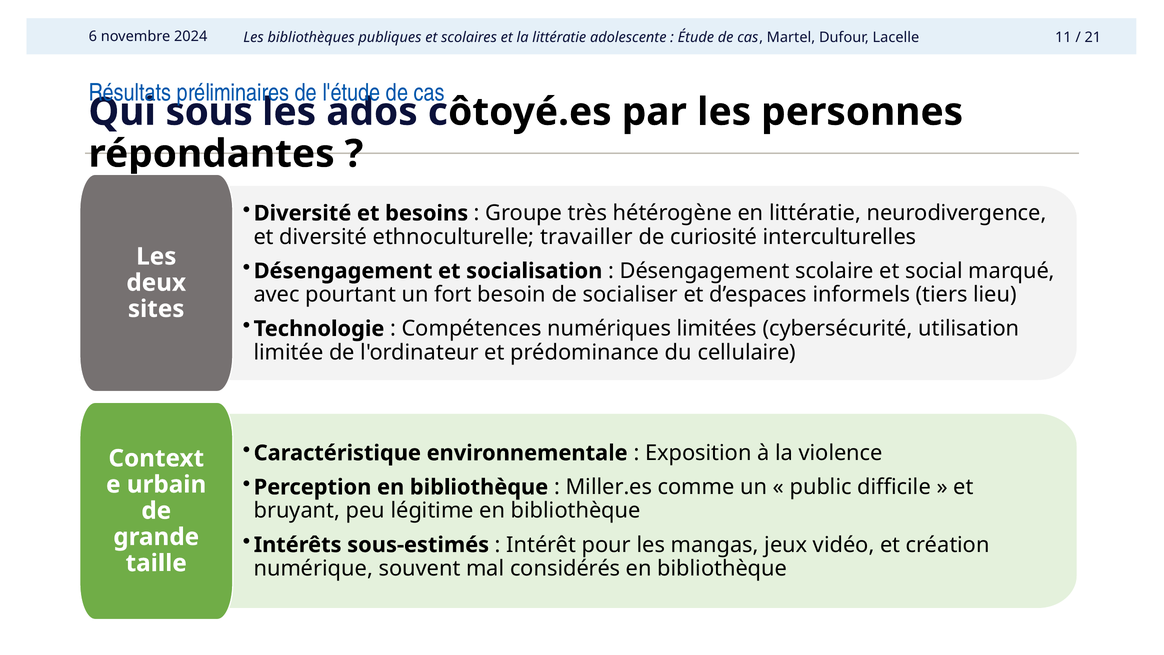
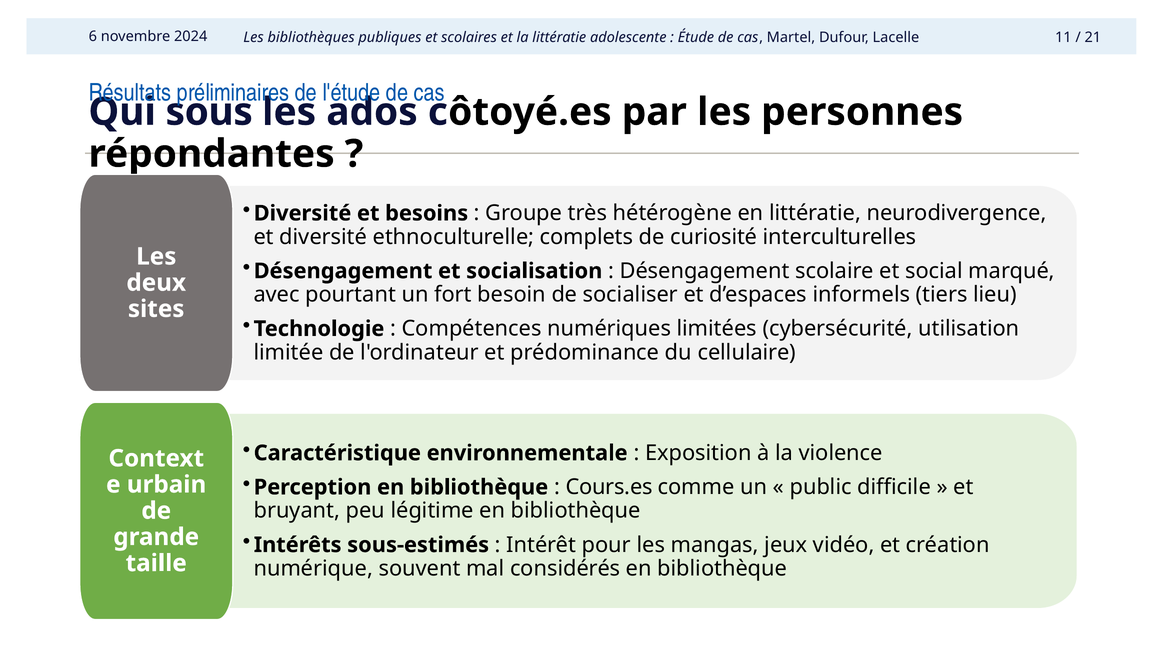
travailler: travailler -> complets (587, 237)
Miller.es: Miller.es -> Cours.es (609, 487)
